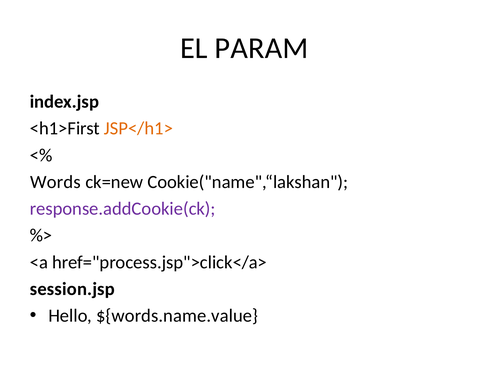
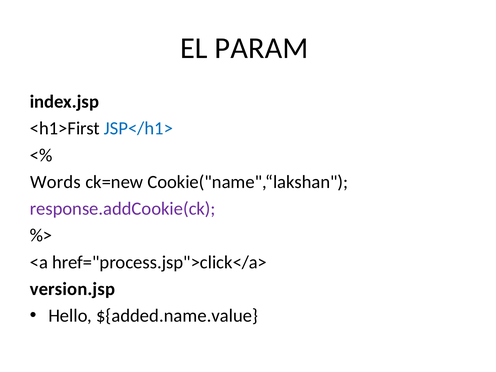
JSP</h1> colour: orange -> blue (138, 129)
session.jsp: session.jsp -> version.jsp (72, 289)
${words.name.value: ${words.name.value -> ${added.name.value (177, 316)
